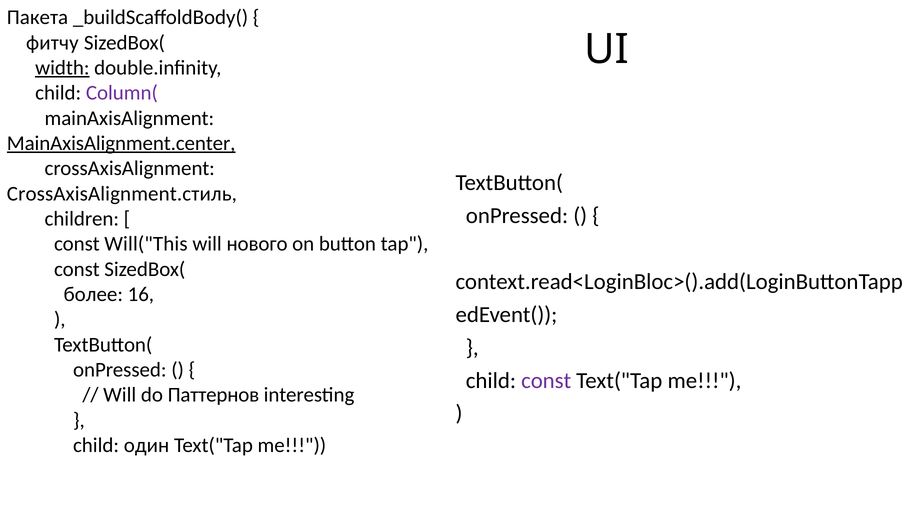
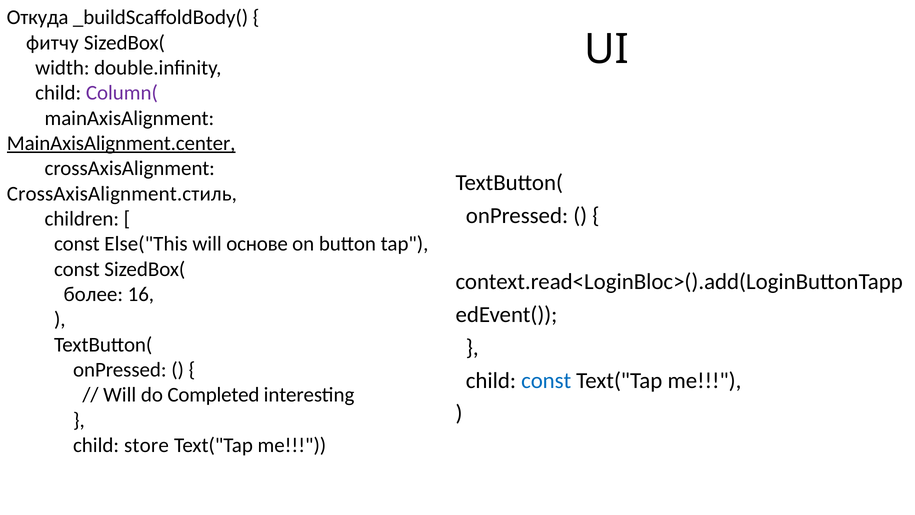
Пакета: Пакета -> Откуда (38, 17)
width underline: present -> none (62, 68)
Will("This: Will("This -> Else("This (146, 244)
нового: нового -> основе (257, 244)
const colour: purple -> blue (546, 380)
Паттернов: Паттернов -> Completed (213, 395)
один: один -> store (146, 445)
